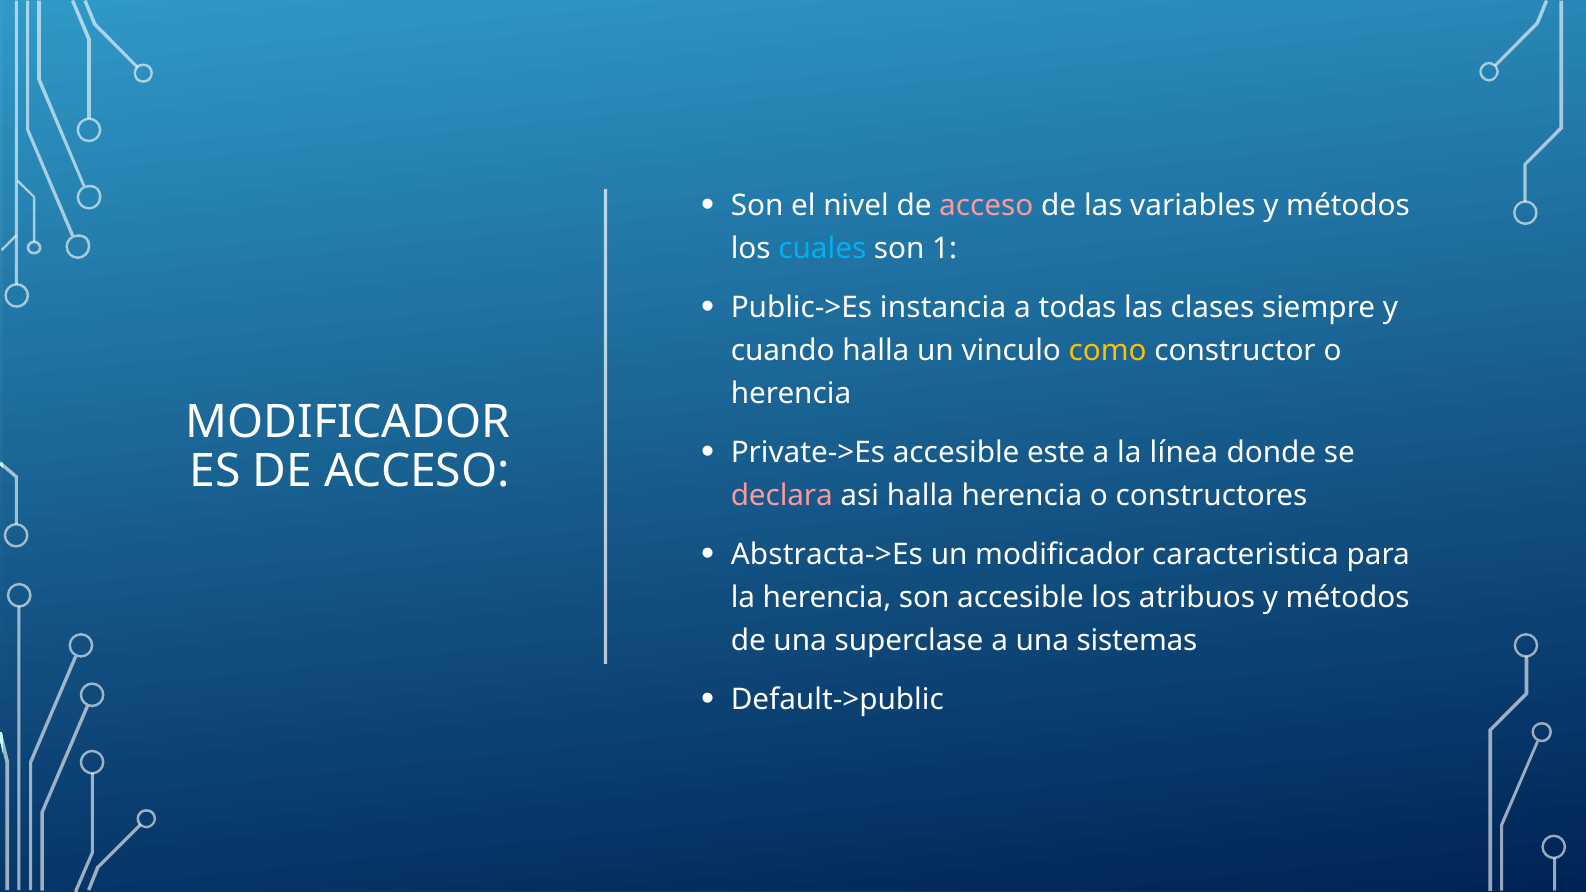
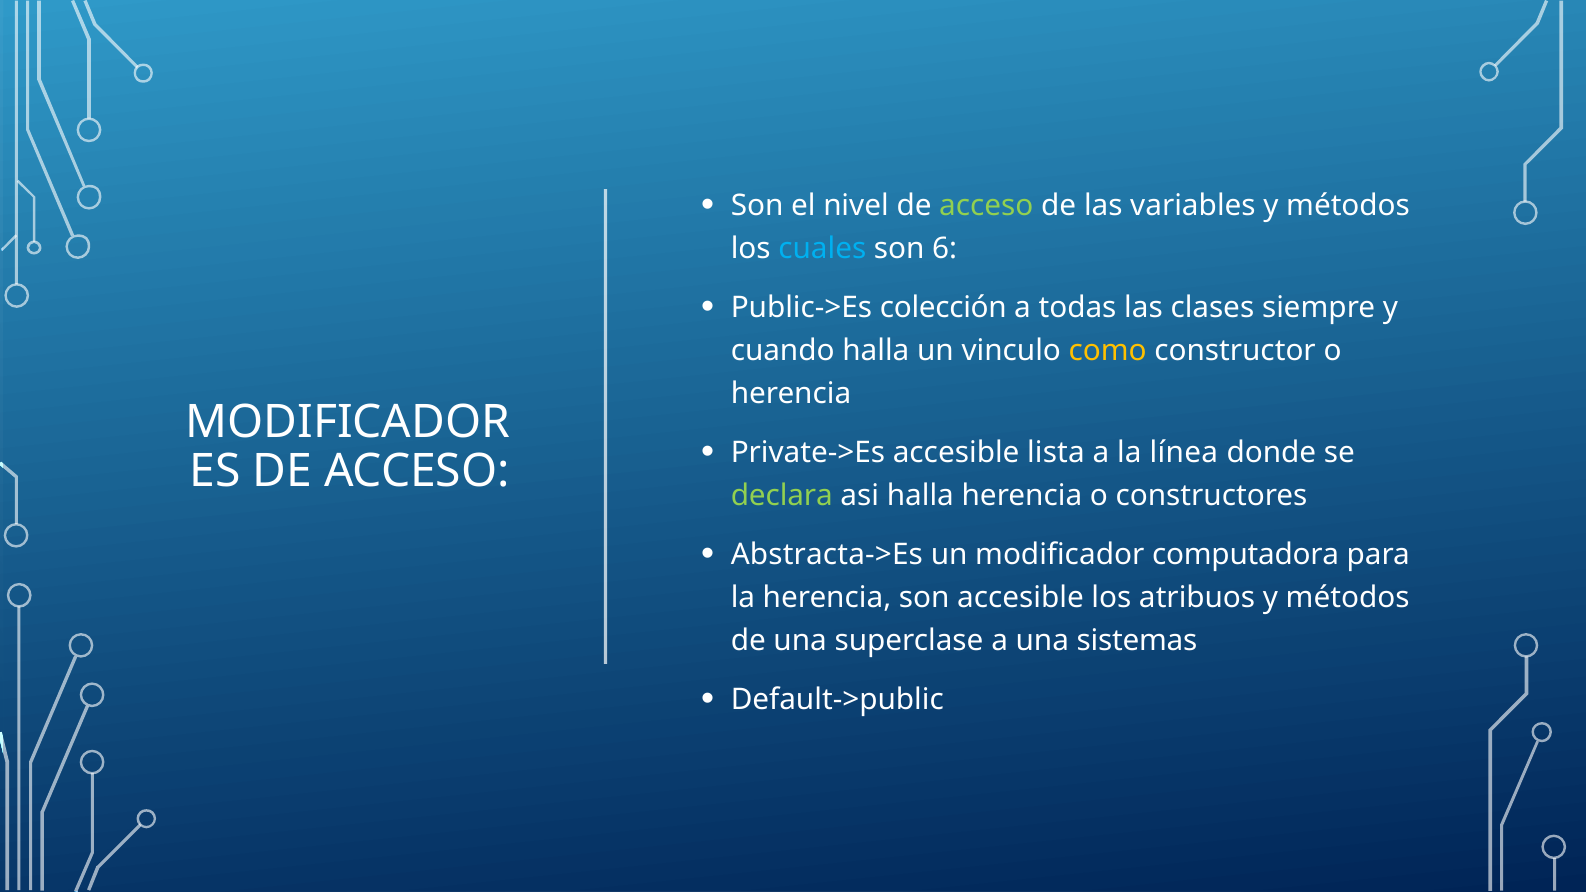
acceso colour: pink -> light green (986, 206)
1: 1 -> 6 (945, 248)
instancia: instancia -> colección (943, 308)
este: este -> lista (1056, 453)
declara colour: pink -> light green (782, 495)
caracteristica: caracteristica -> computadora (1246, 555)
